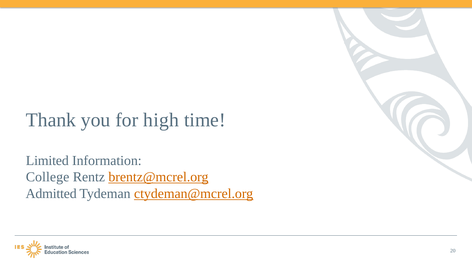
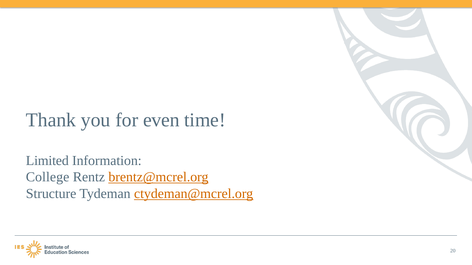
high: high -> even (161, 120)
Admitted: Admitted -> Structure (51, 194)
